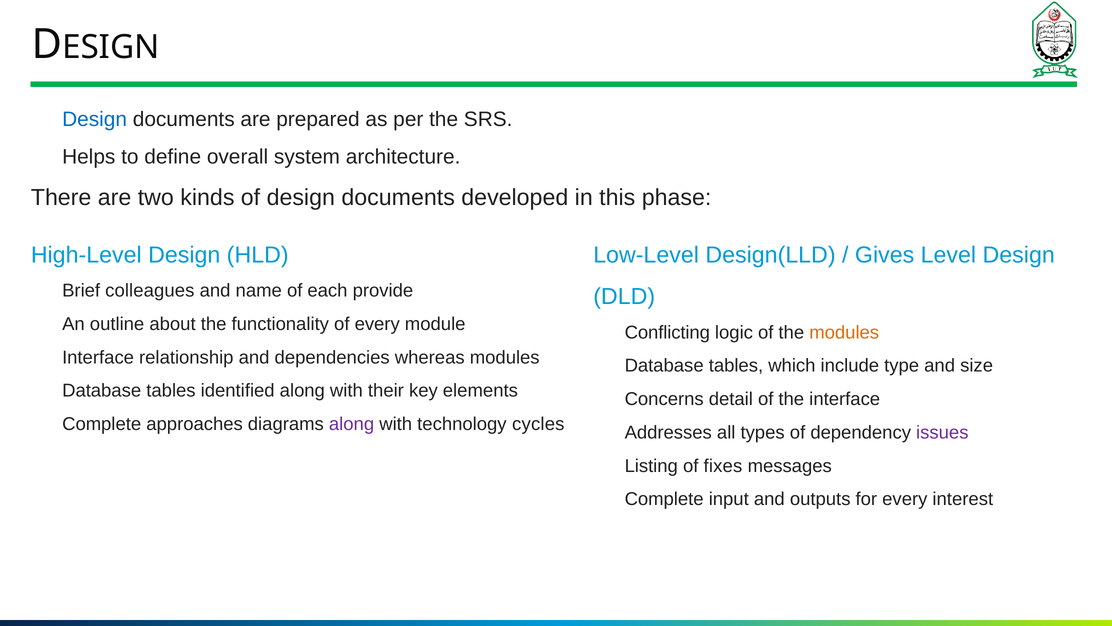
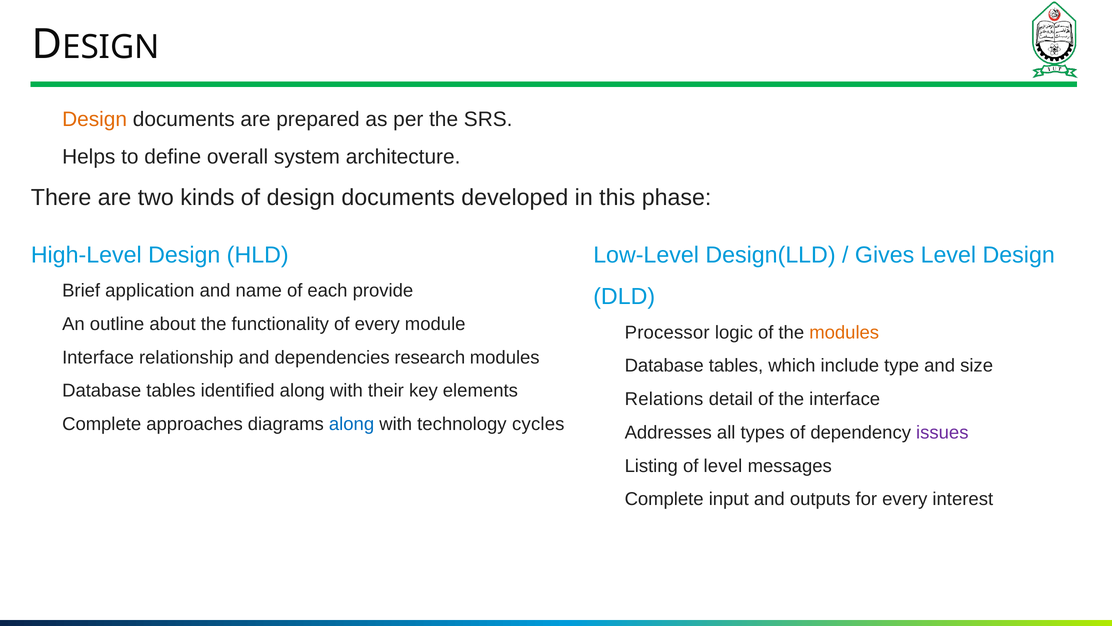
Design colour: blue -> orange (95, 119)
colleagues: colleagues -> application (150, 291)
Conflicting: Conflicting -> Processor (667, 332)
whereas: whereas -> research (430, 357)
Concerns: Concerns -> Relations (664, 399)
along colour: purple -> blue (352, 424)
of fixes: fixes -> level (723, 466)
